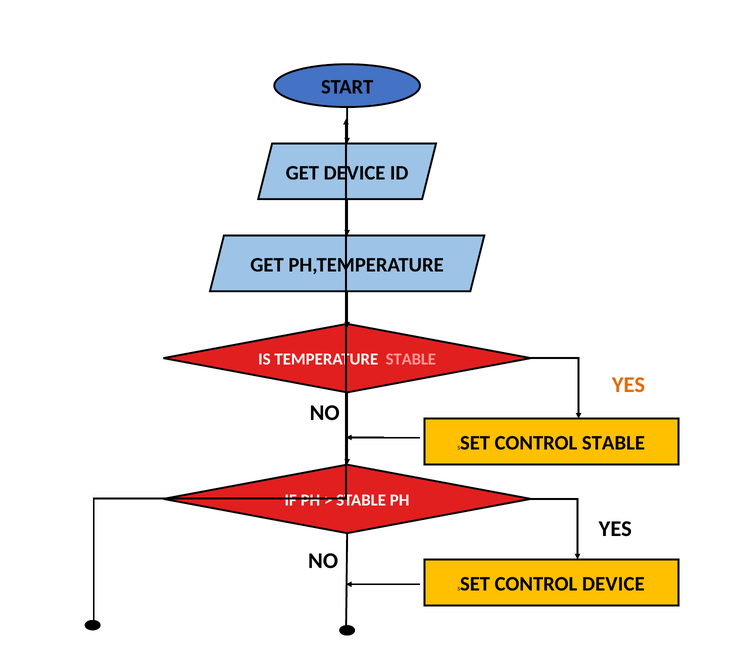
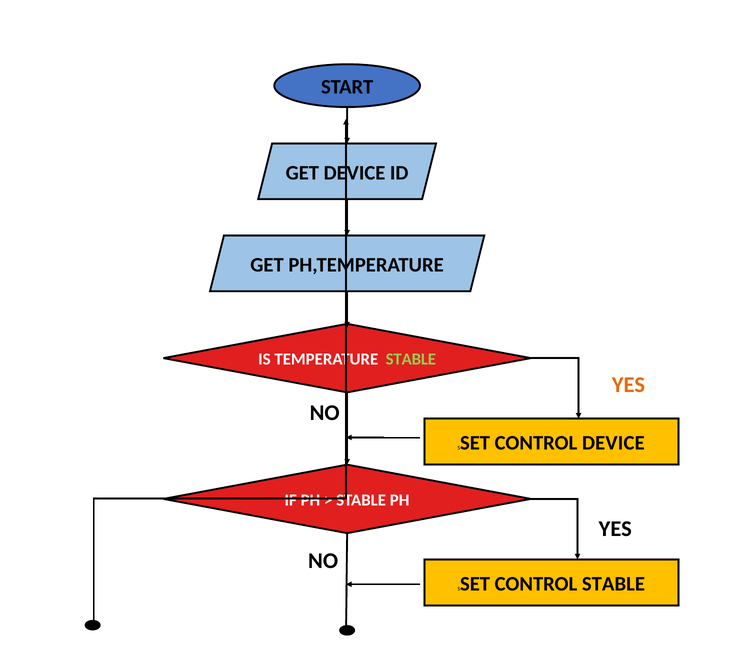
STABLE colour: pink -> light green (411, 360)
CONTROL STABLE: STABLE -> DEVICE (613, 443)
CONTROL DEVICE: DEVICE -> STABLE (613, 584)
